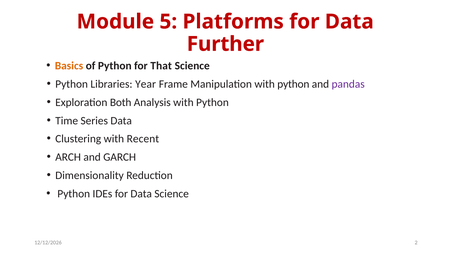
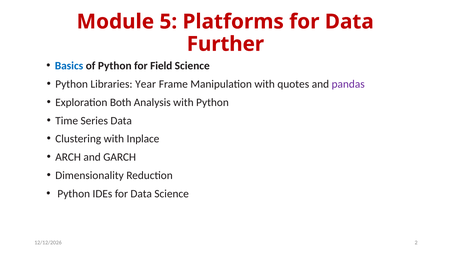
Basics colour: orange -> blue (69, 66)
That: That -> Field (161, 66)
Manipulation with python: python -> quotes (293, 84)
Recent: Recent -> Inplace (143, 139)
